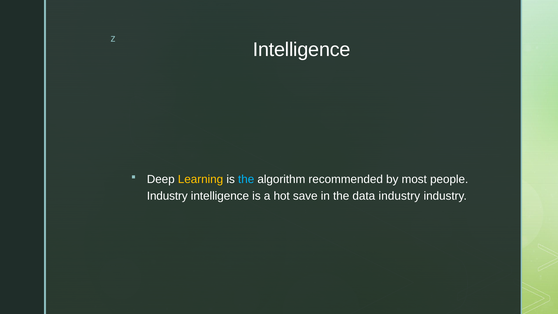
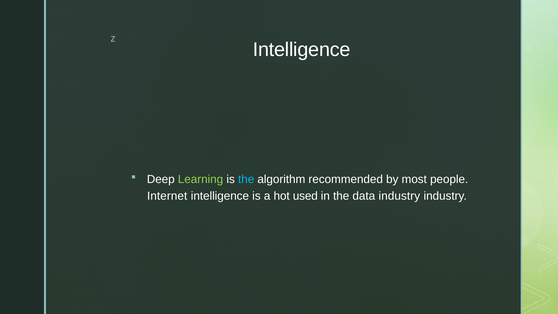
Learning colour: yellow -> light green (201, 179)
Industry: Industry -> Internet (167, 196)
save: save -> used (305, 196)
